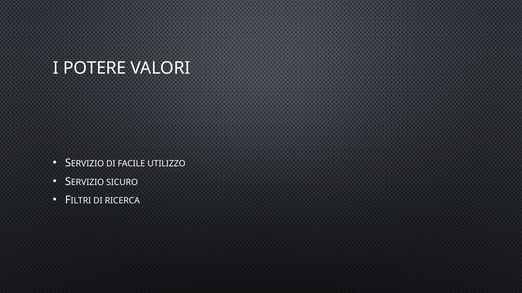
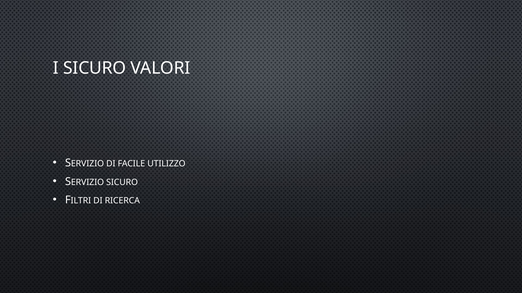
I POTERE: POTERE -> SICURO (95, 68)
